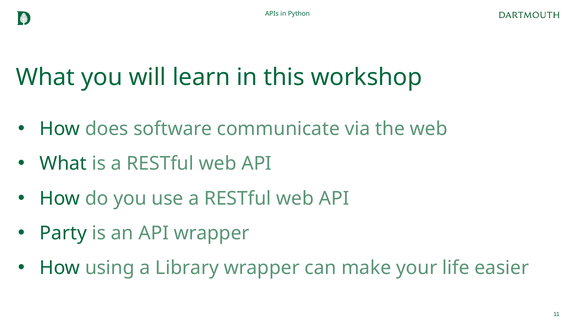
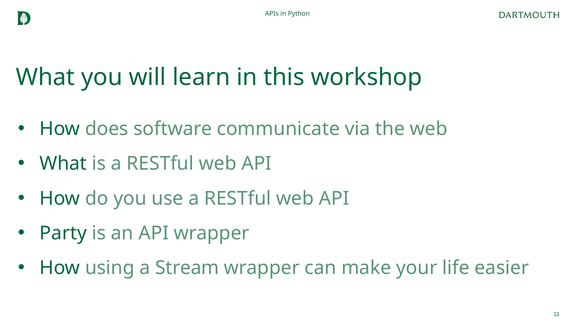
Library: Library -> Stream (187, 268)
